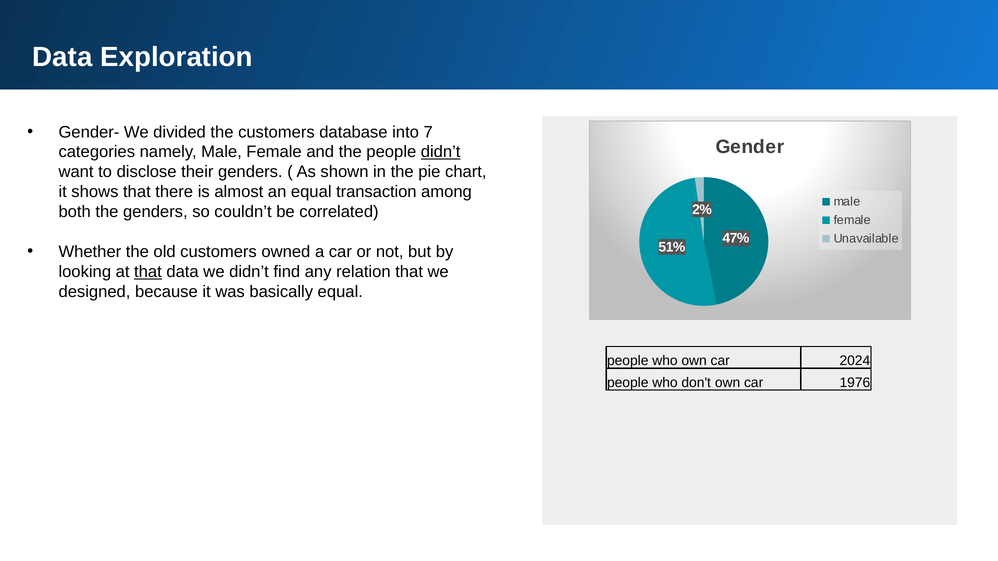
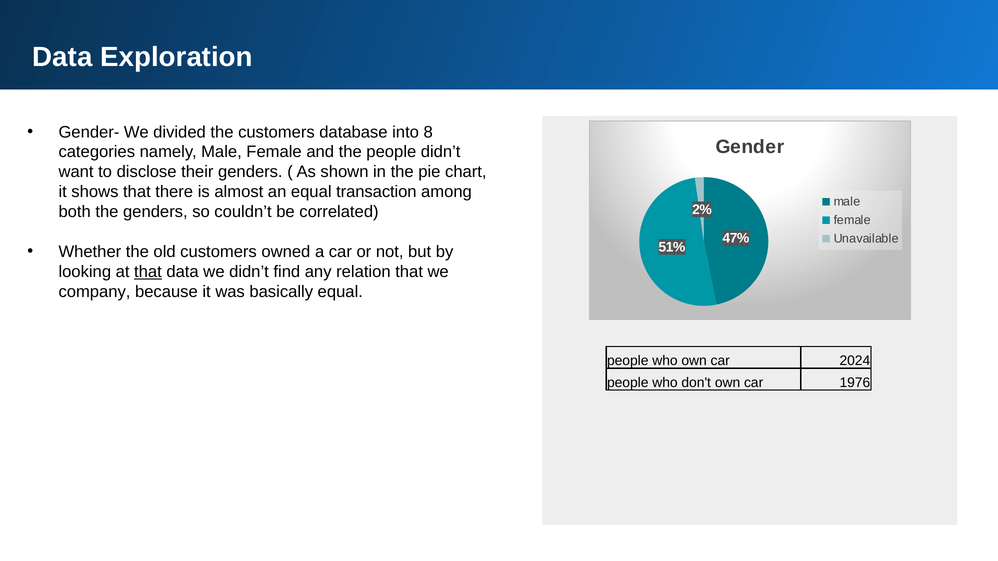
7: 7 -> 8 (428, 132)
didn’t underline: present -> none (441, 152)
designed: designed -> company (94, 292)
